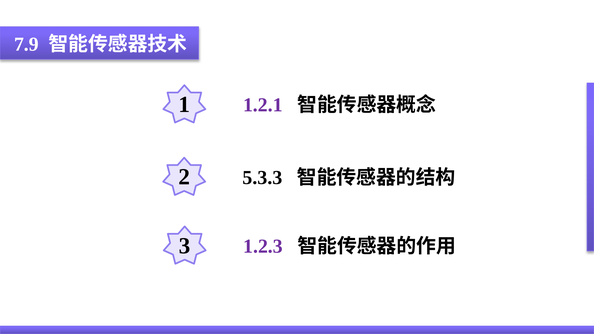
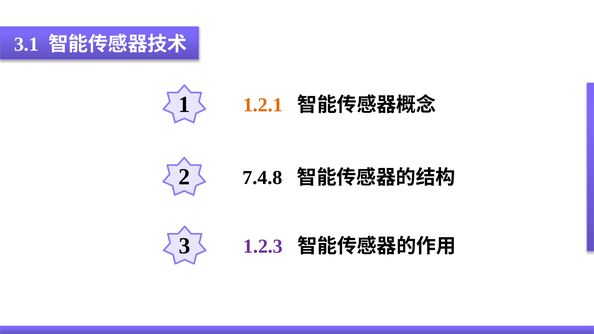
7.9: 7.9 -> 3.1 (26, 44)
1.2.1 colour: purple -> orange (263, 105)
5.3.3: 5.3.3 -> 7.4.8 (262, 178)
